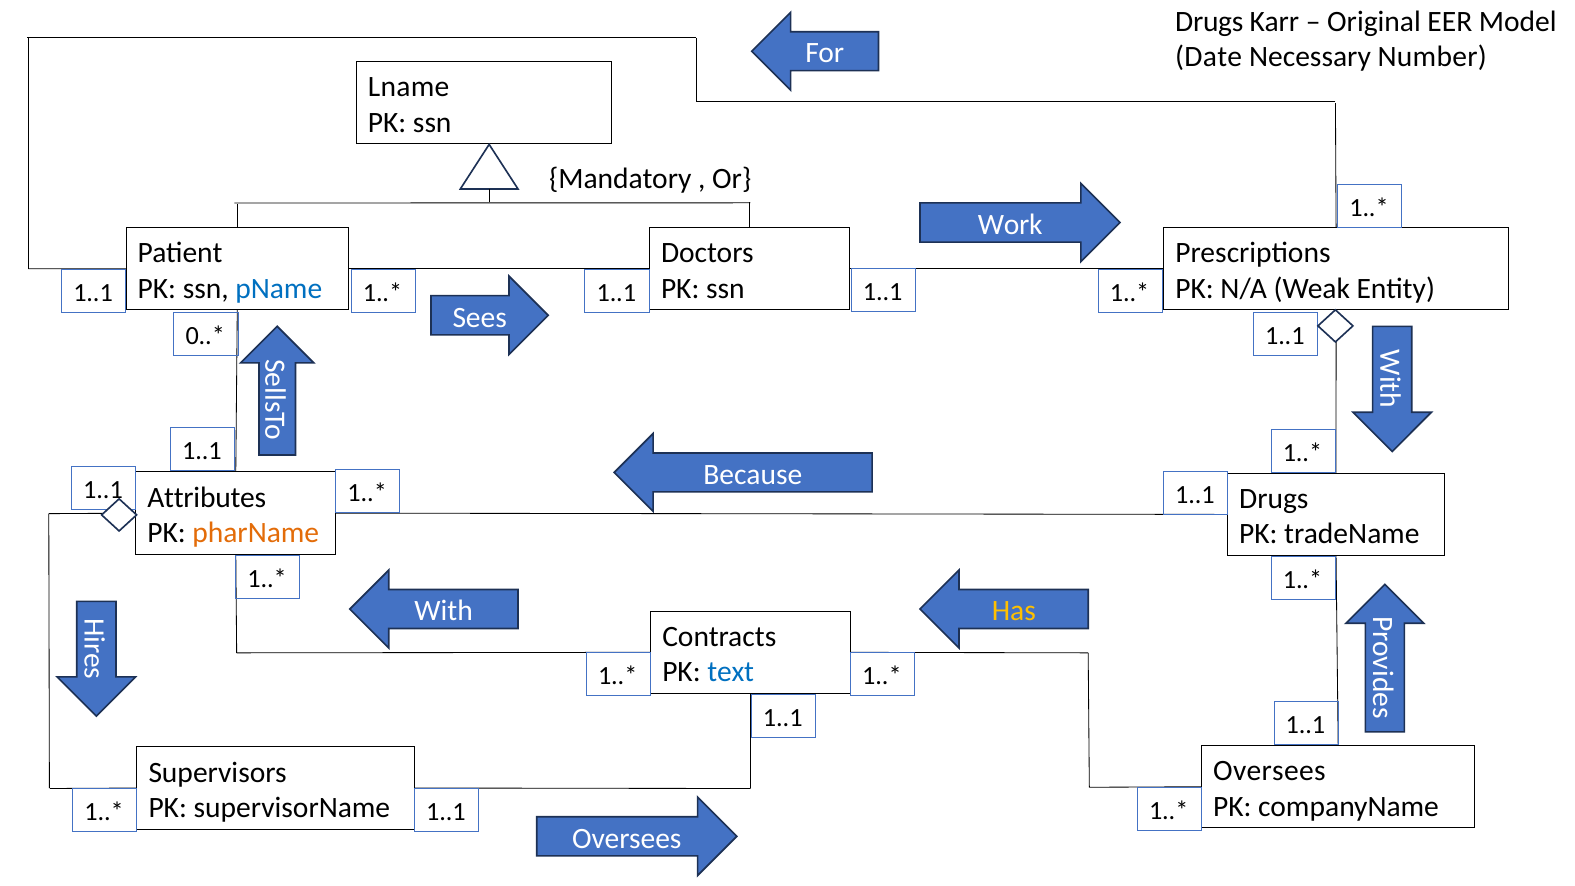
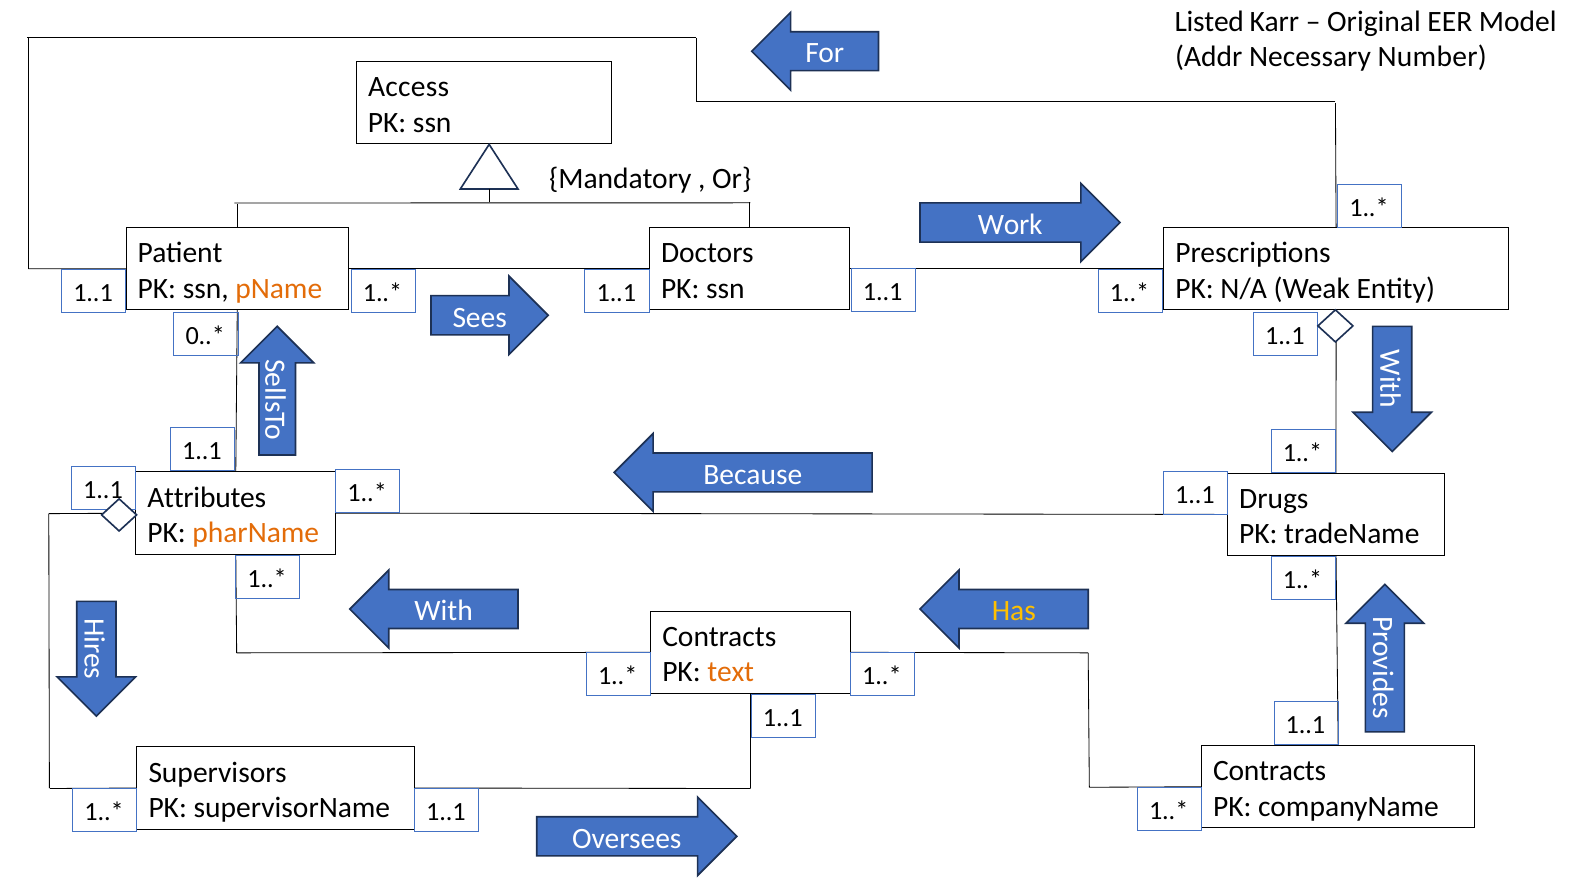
Drugs: Drugs -> Listed (1209, 21)
Date: Date -> Addr (1209, 57)
Lname: Lname -> Access (409, 87)
pName colour: blue -> orange (279, 288)
text colour: blue -> orange (731, 672)
Oversees: Oversees -> Contracts (1270, 771)
